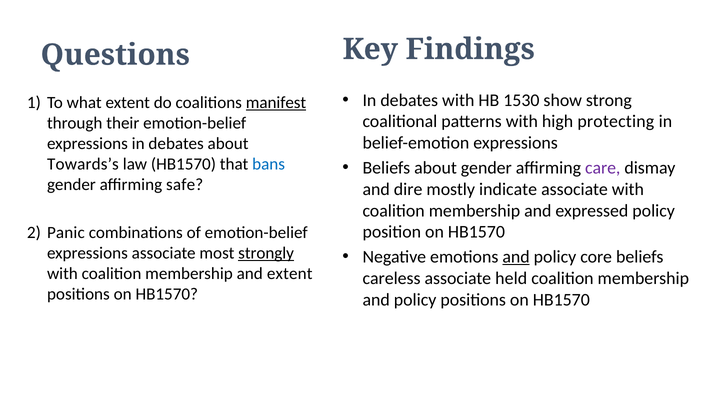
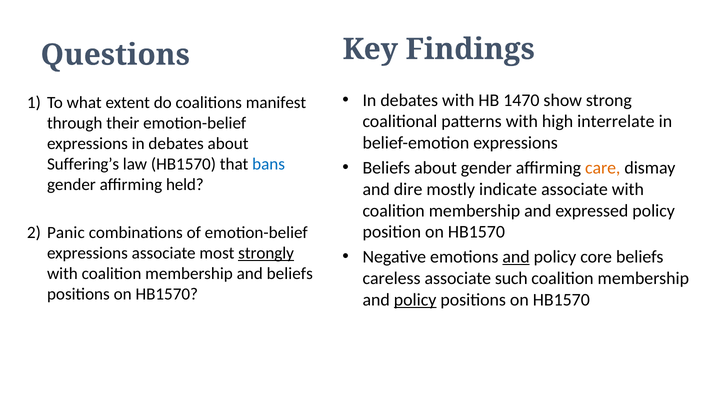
1530: 1530 -> 1470 (521, 100)
manifest underline: present -> none (276, 103)
protecting: protecting -> interrelate (616, 122)
Towards’s: Towards’s -> Suffering’s (83, 164)
care colour: purple -> orange (603, 168)
safe: safe -> held (185, 185)
and extent: extent -> beliefs (290, 274)
held: held -> such (511, 279)
policy underline: none -> present (415, 300)
